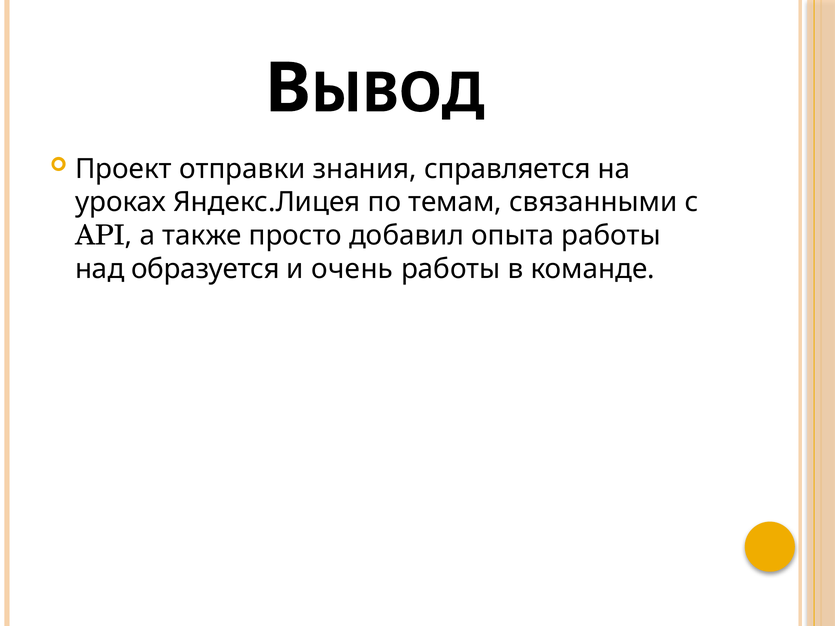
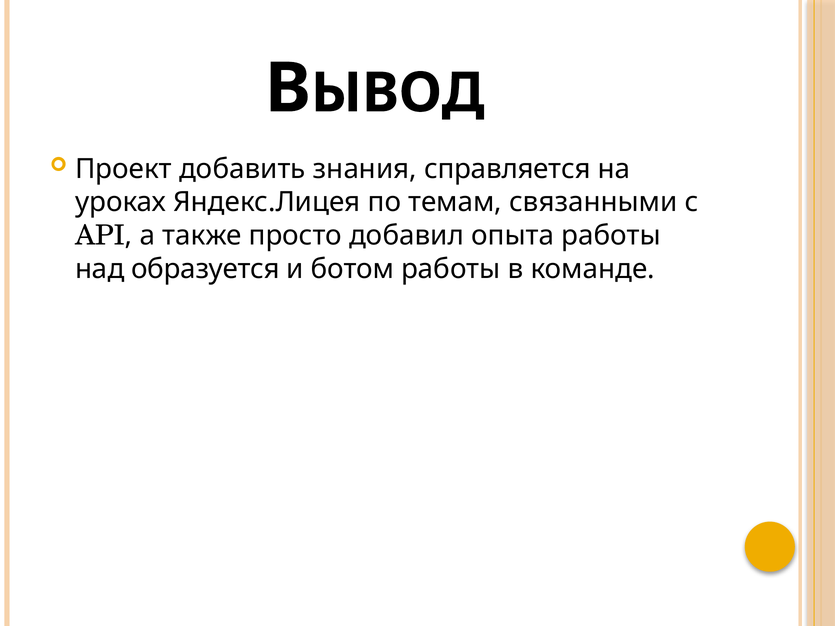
отправки: отправки -> добавить (242, 169)
очень: очень -> ботом (352, 269)
